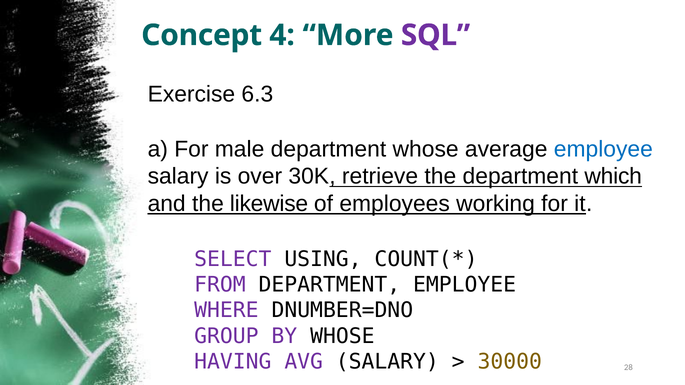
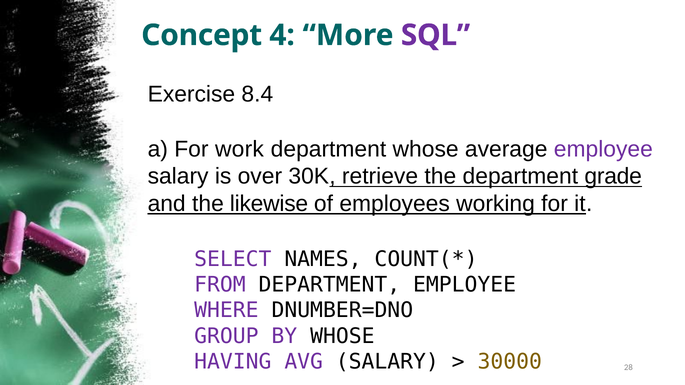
6.3: 6.3 -> 8.4 (257, 94)
male: male -> work (239, 149)
employee colour: blue -> purple (603, 149)
which: which -> grade (613, 177)
USING: USING -> NAMES (323, 259)
